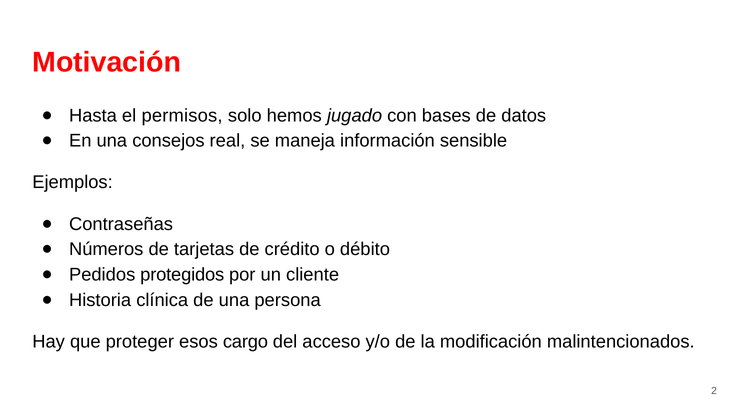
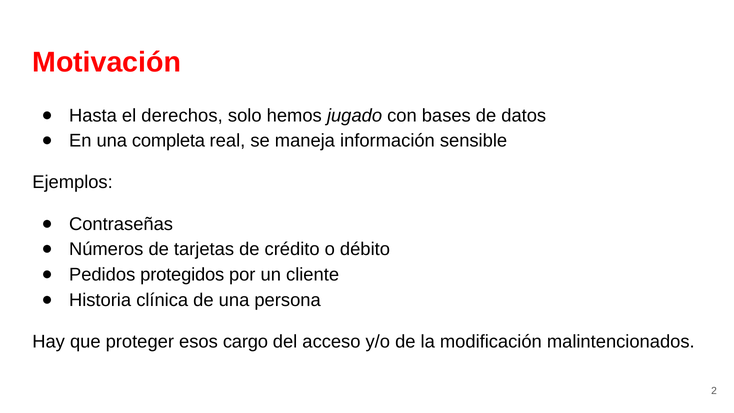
permisos: permisos -> derechos (182, 115)
consejos: consejos -> completa (168, 141)
